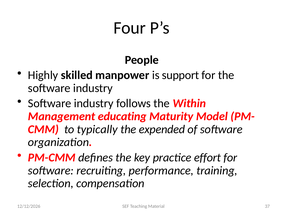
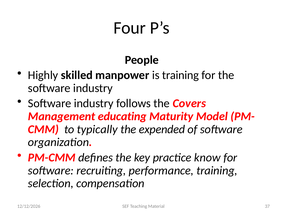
is support: support -> training (181, 75)
Within: Within -> Covers (189, 103)
effort: effort -> know (207, 157)
